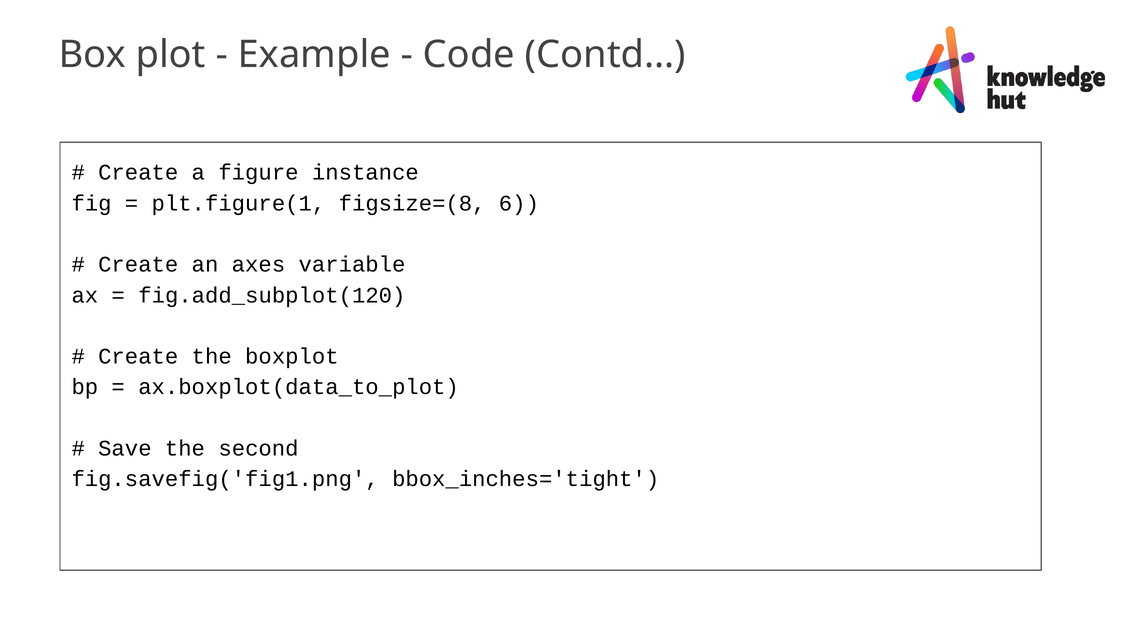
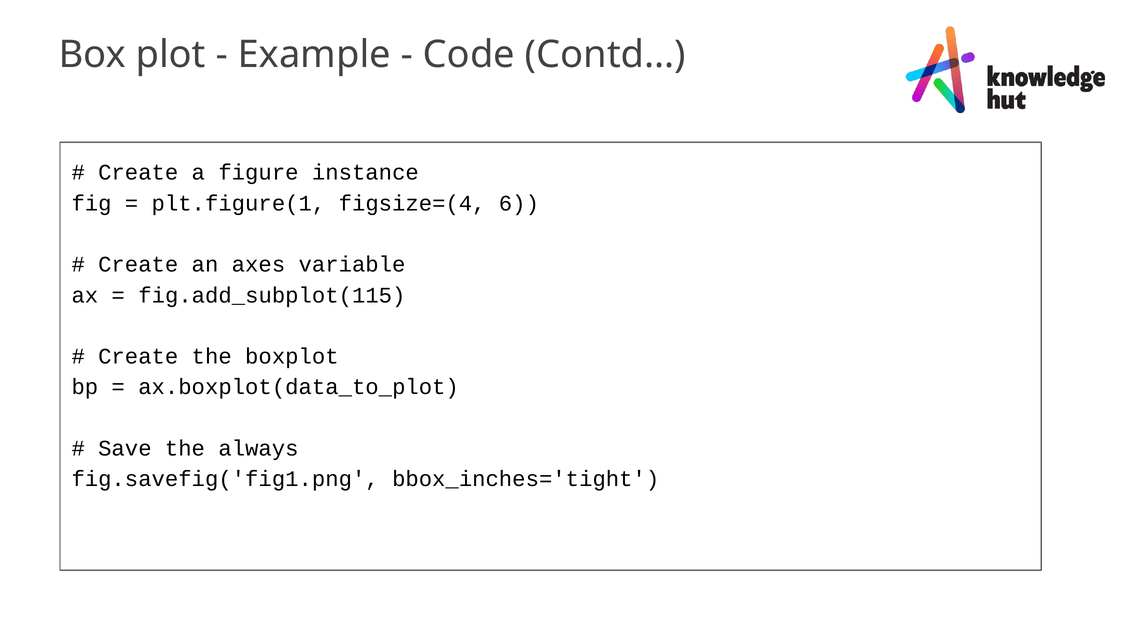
figsize=(8: figsize=(8 -> figsize=(4 (412, 203)
fig.add_subplot(120: fig.add_subplot(120 -> fig.add_subplot(115 (272, 295)
second: second -> always (258, 448)
